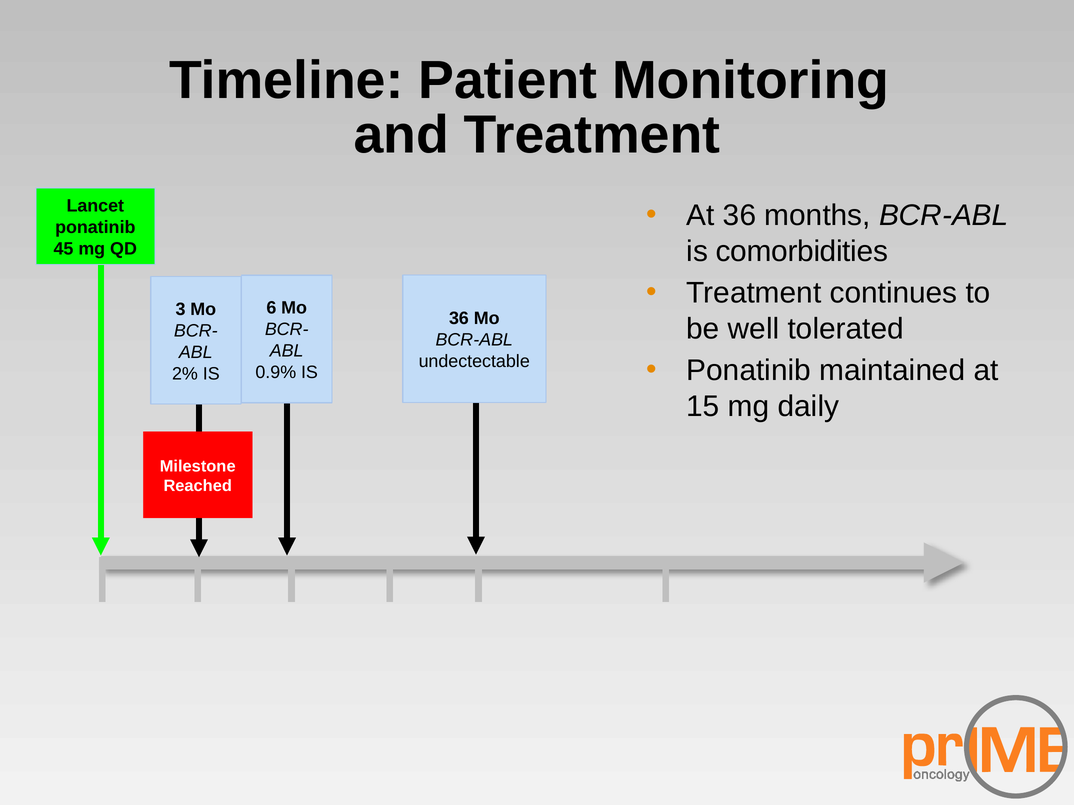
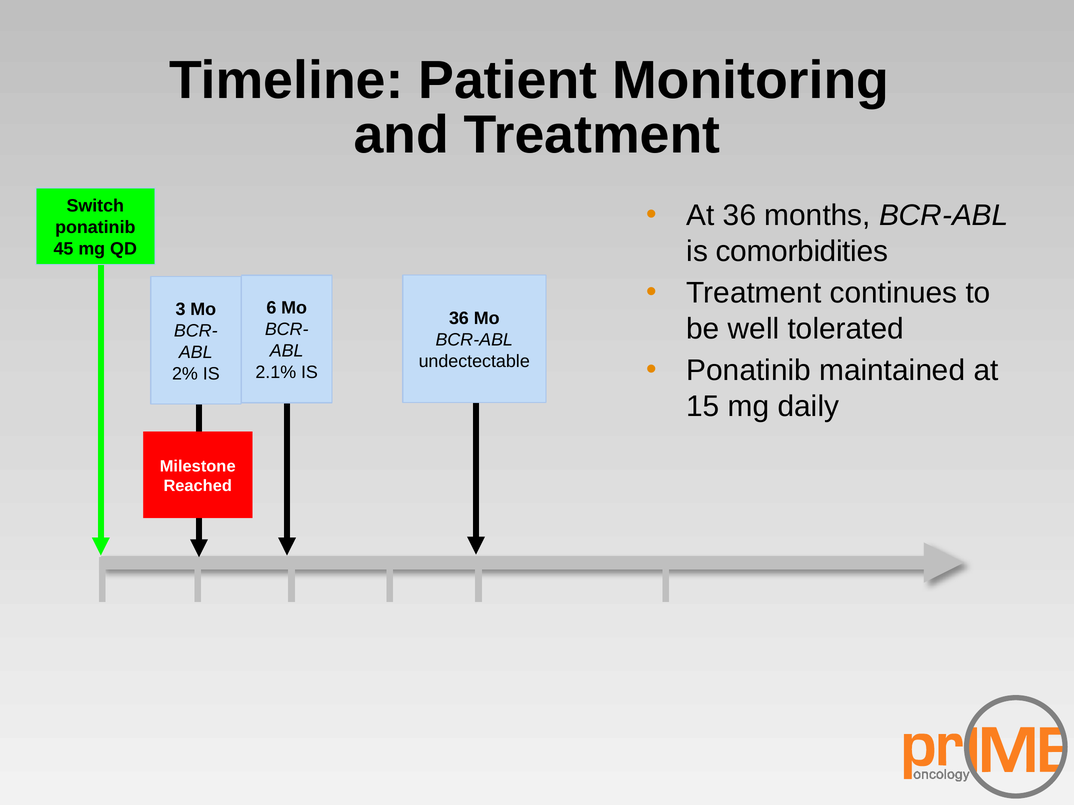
Lancet: Lancet -> Switch (95, 206)
0.9%: 0.9% -> 2.1% (276, 373)
